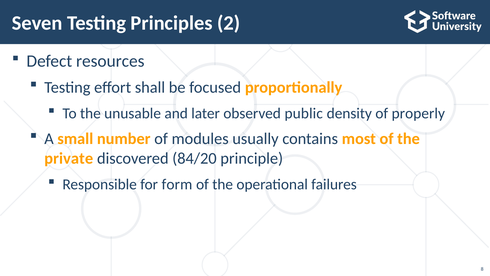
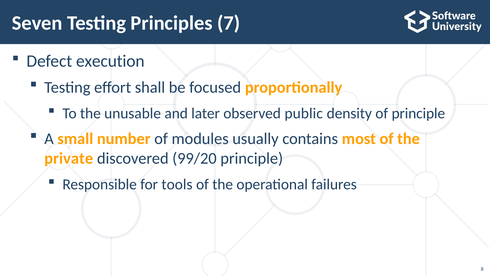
2: 2 -> 7 (229, 23)
resources: resources -> execution (110, 61)
of properly: properly -> principle (418, 113)
84/20: 84/20 -> 99/20 (194, 158)
form: form -> tools (177, 184)
